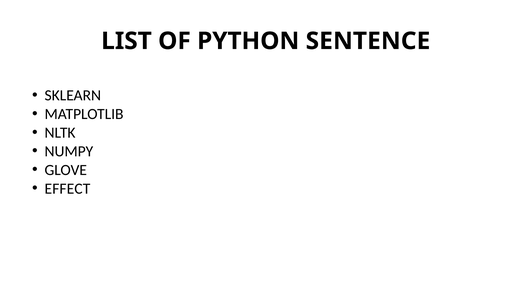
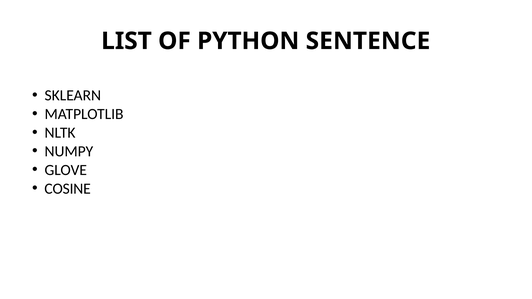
EFFECT: EFFECT -> COSINE (68, 189)
